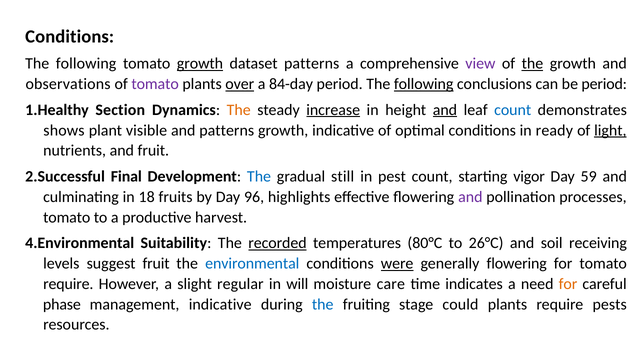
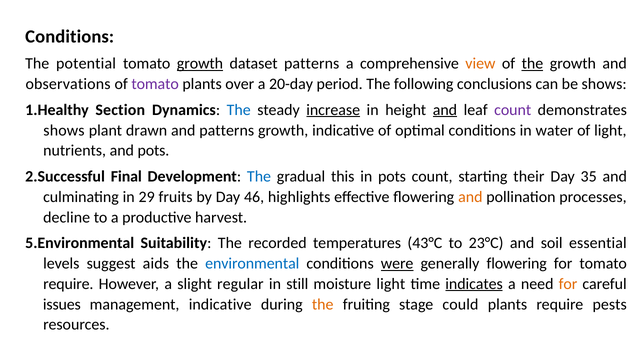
following: following -> potential (86, 64)
view colour: purple -> orange (480, 64)
over underline: present -> none (240, 84)
84-day: 84-day -> 20-day (291, 84)
following underline: present -> none (424, 84)
be period: period -> shows (604, 84)
The colour: orange -> blue (239, 110)
count colour: blue -> purple (513, 110)
visible: visible -> drawn (147, 130)
ready: ready -> water (554, 130)
light underline: present -> none (610, 130)
and fruit: fruit -> pots (153, 151)
still: still -> this (343, 177)
in pest: pest -> pots (392, 177)
vigor: vigor -> their (529, 177)
59: 59 -> 35 (589, 177)
18: 18 -> 29 (147, 197)
96: 96 -> 46 (254, 197)
and colour: purple -> orange (470, 197)
tomato: tomato -> decline (67, 217)
4.Environmental: 4.Environmental -> 5.Environmental (80, 243)
recorded underline: present -> none (277, 243)
80°C: 80°C -> 43°C (425, 243)
26°C: 26°C -> 23°C (486, 243)
receiving: receiving -> essential (598, 243)
suggest fruit: fruit -> aids (156, 264)
will: will -> still (297, 284)
moisture care: care -> light (391, 284)
indicates underline: none -> present (474, 284)
phase: phase -> issues (62, 305)
the colour: blue -> orange (323, 305)
